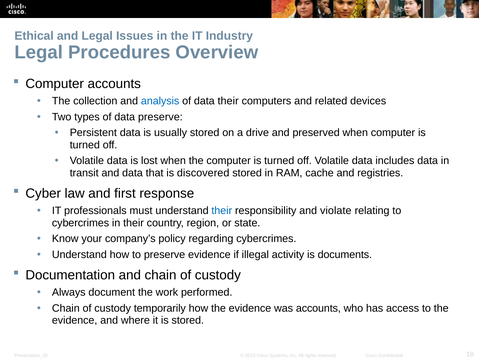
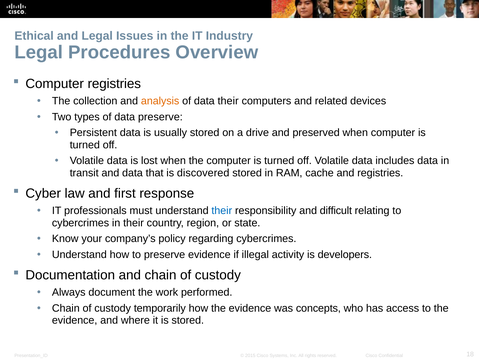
Computer accounts: accounts -> registries (114, 83)
analysis colour: blue -> orange (160, 101)
violate: violate -> difficult (336, 210)
documents: documents -> developers (345, 254)
was accounts: accounts -> concepts (318, 308)
